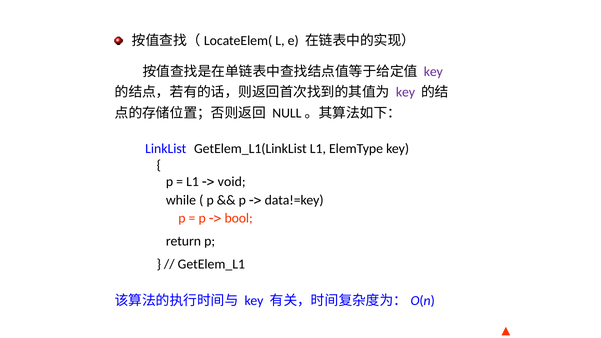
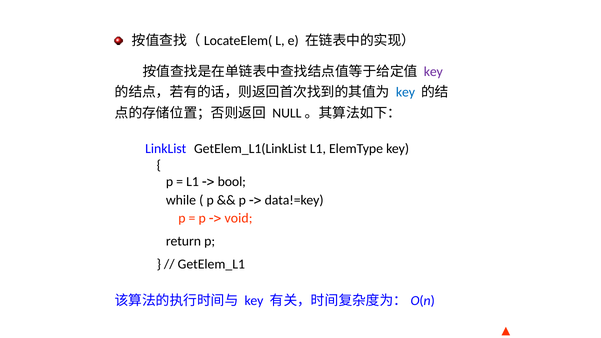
key colour: purple -> blue (405, 92)
void: void -> bool (232, 182)
bool: bool -> void (239, 218)
